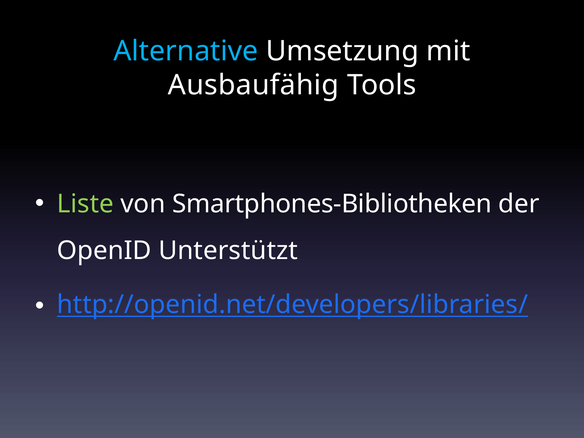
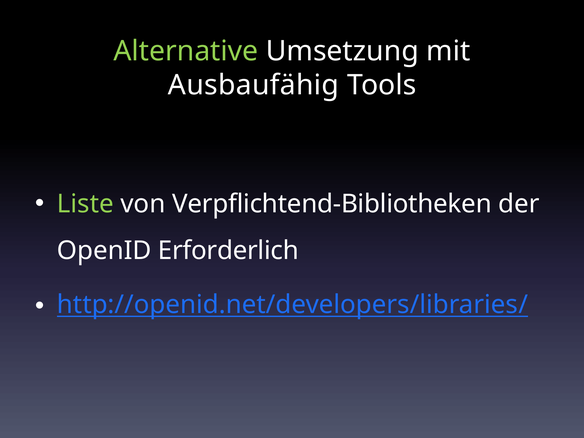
Alternative colour: light blue -> light green (186, 51)
Smartphones-Bibliotheken: Smartphones-Bibliotheken -> Verpflichtend-Bibliotheken (332, 204)
Unterstützt: Unterstützt -> Erforderlich (228, 251)
